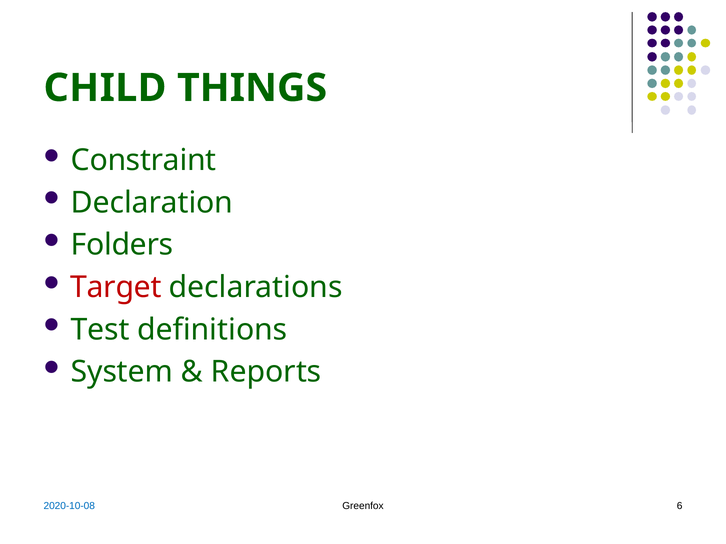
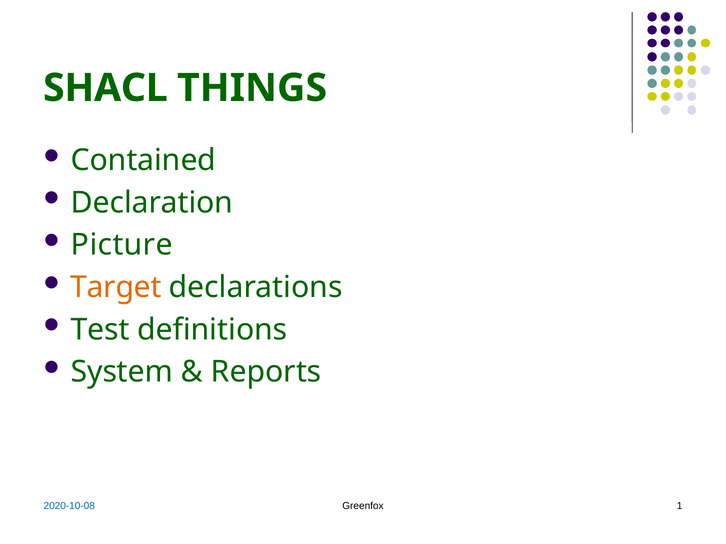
CHILD: CHILD -> SHACL (105, 88)
Constraint: Constraint -> Contained (143, 160)
Folders: Folders -> Picture (122, 245)
Target colour: red -> orange (116, 287)
6: 6 -> 1 (680, 506)
